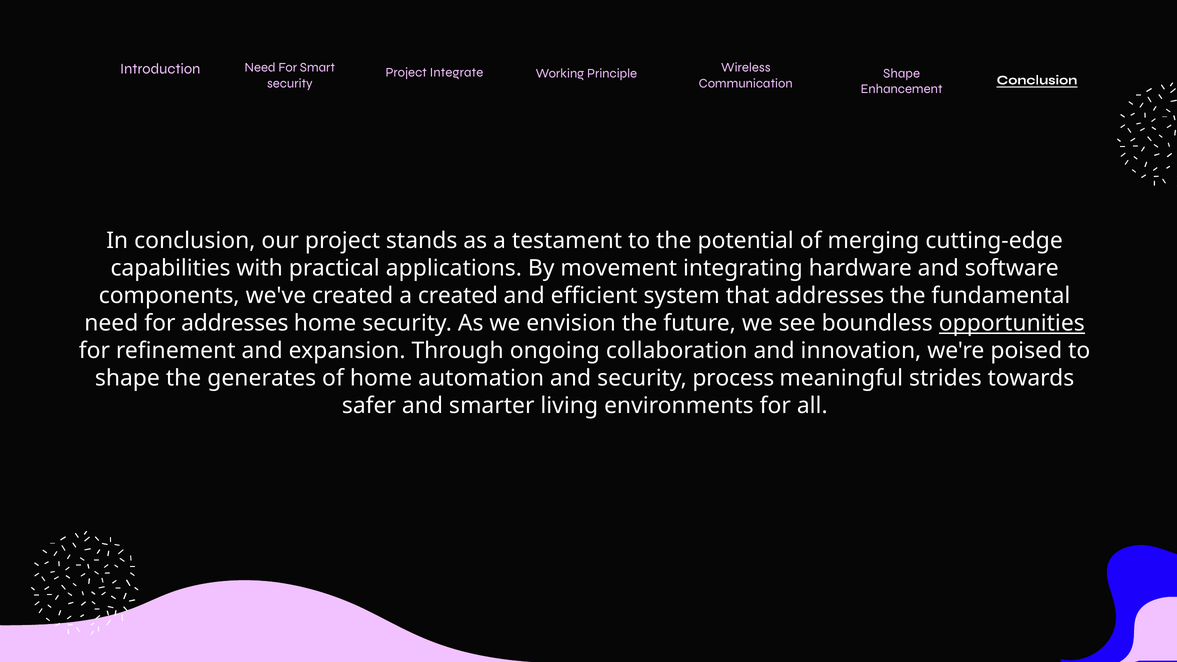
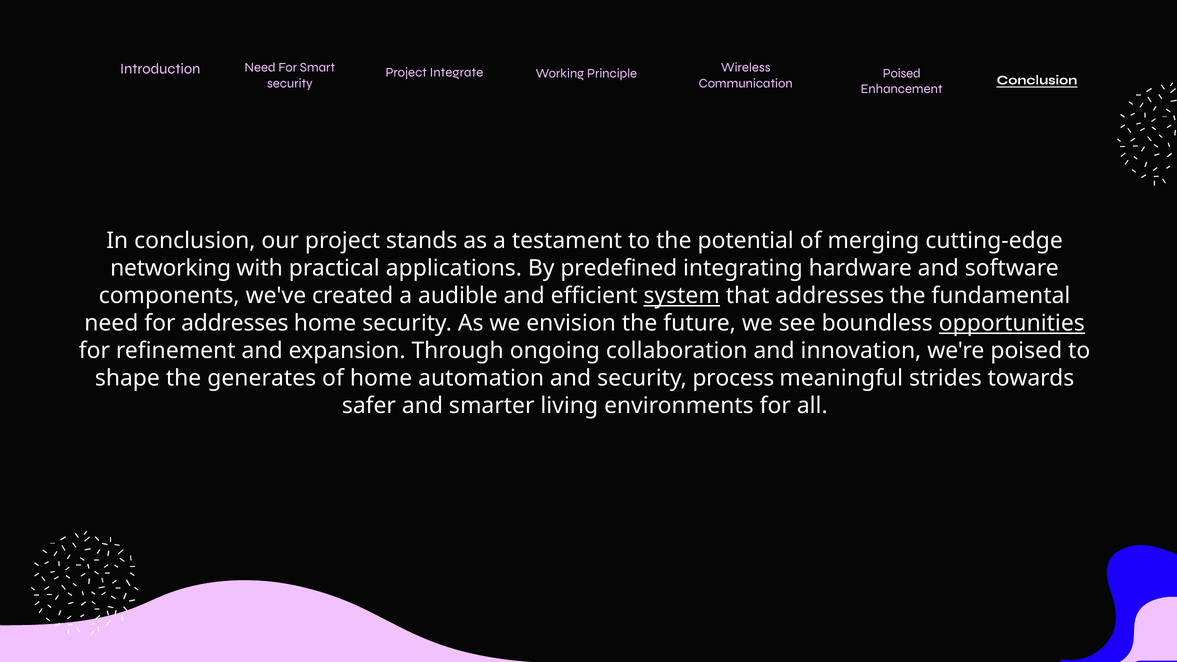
Shape: Shape -> Poised (902, 73)
capabilities: capabilities -> networking (171, 268)
movement: movement -> predefined (619, 268)
a created: created -> audible (458, 296)
system underline: none -> present (682, 296)
